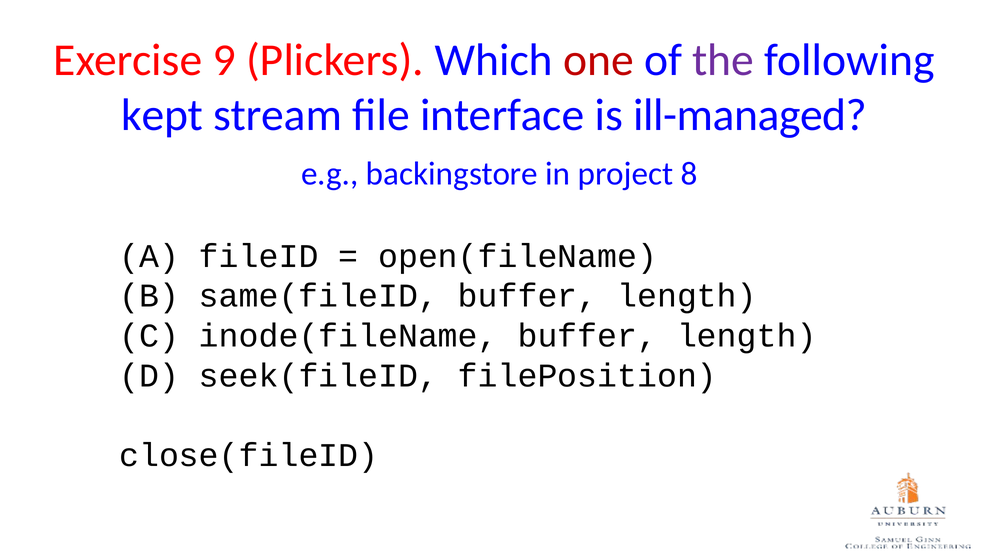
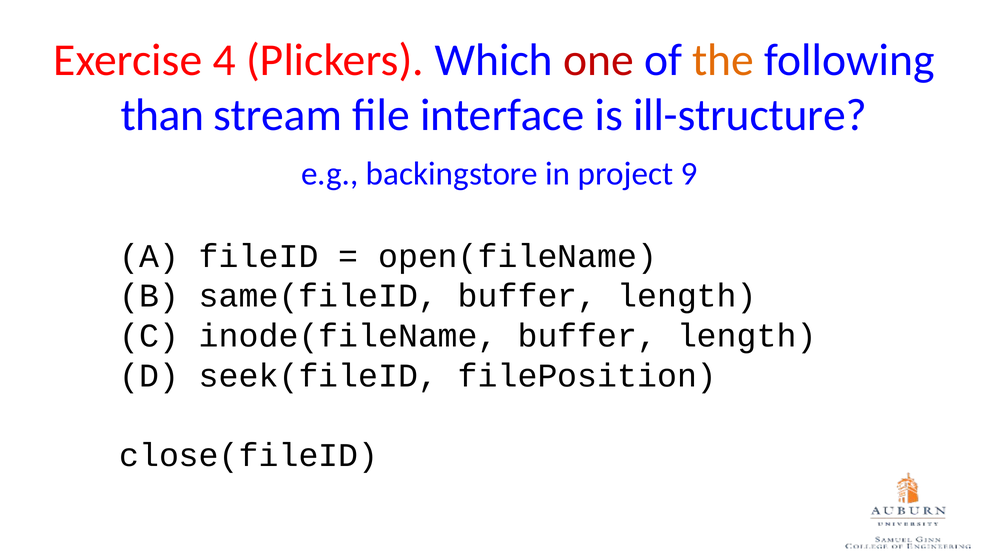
9: 9 -> 4 (224, 60)
the colour: purple -> orange (723, 60)
kept: kept -> than (162, 115)
ill-managed: ill-managed -> ill-structure (750, 115)
8: 8 -> 9 (689, 174)
